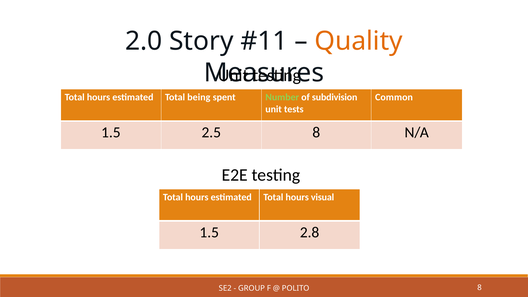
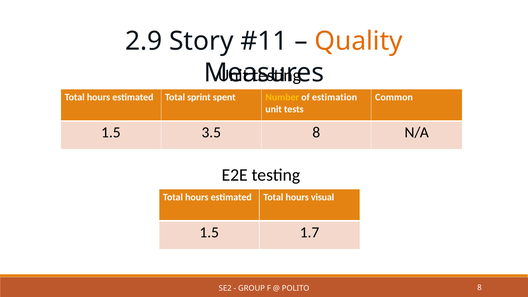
2.0: 2.0 -> 2.9 (144, 41)
being: being -> sprint (199, 97)
Number colour: light green -> yellow (282, 97)
subdivision: subdivision -> estimation (335, 97)
2.5: 2.5 -> 3.5 (211, 132)
2.8: 2.8 -> 1.7 (310, 232)
